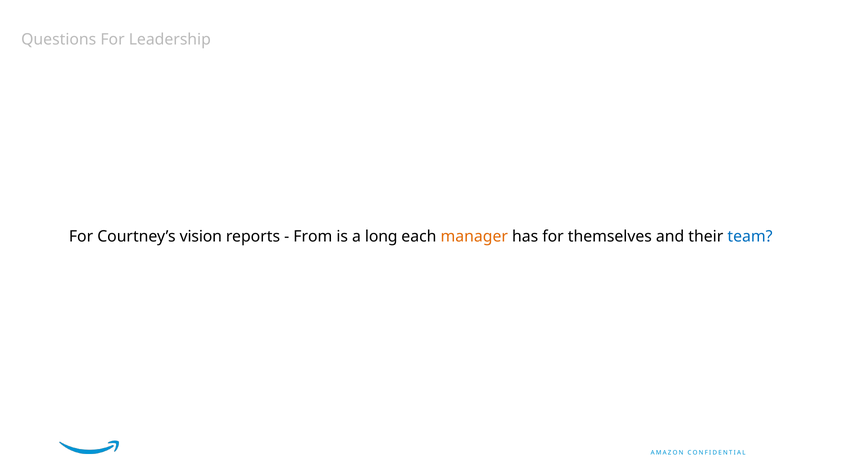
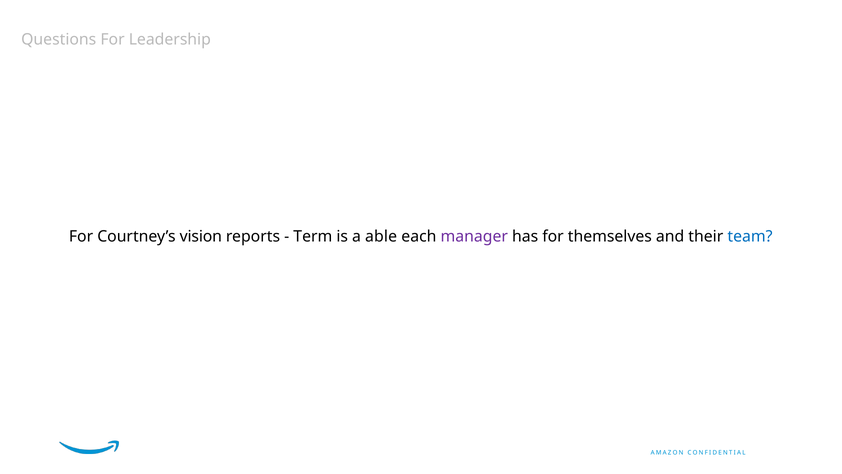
From: From -> Term (313, 236)
long: long -> able (381, 236)
manager colour: orange -> purple (474, 236)
